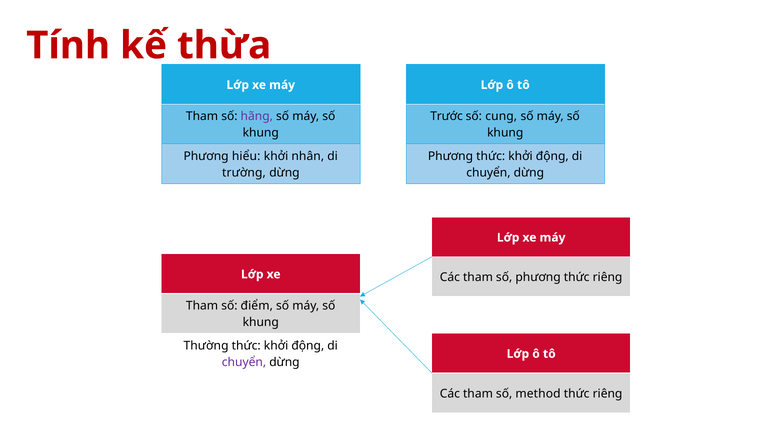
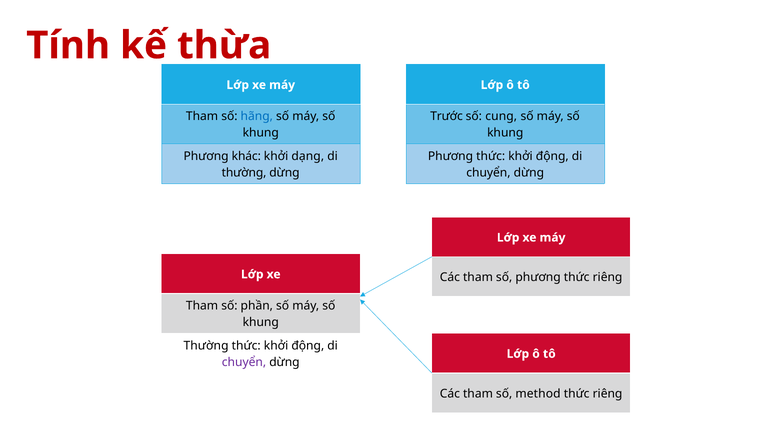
hãng colour: purple -> blue (257, 116)
hiểu: hiểu -> khác (246, 156)
nhân: nhân -> dạng (308, 156)
trường: trường -> thường (244, 173)
điểm: điểm -> phần (257, 306)
